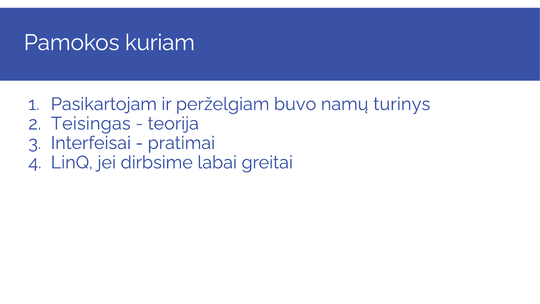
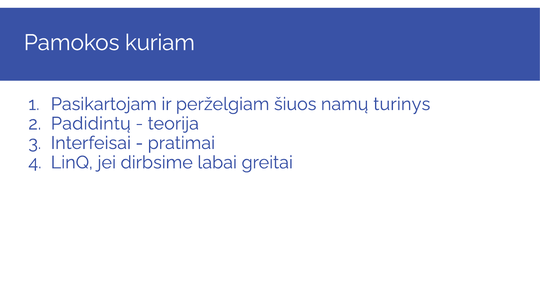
buvo: buvo -> šiuos (295, 104)
Teisingas: Teisingas -> Padidintų (91, 123)
